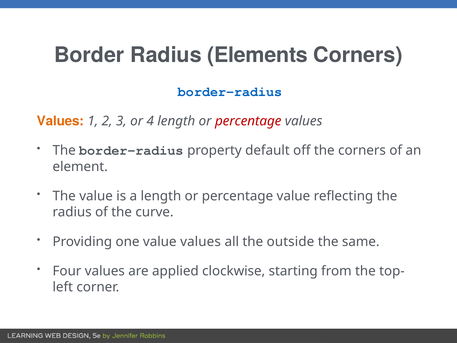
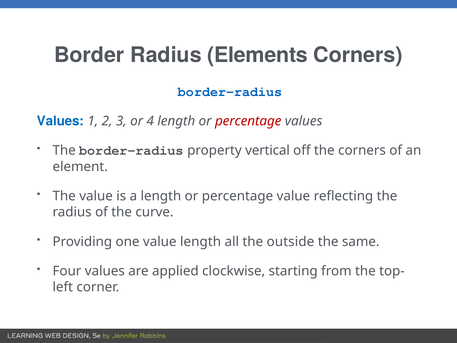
Values colour: orange -> blue (60, 121)
default: default -> vertical (267, 150)
value values: values -> length (201, 241)
